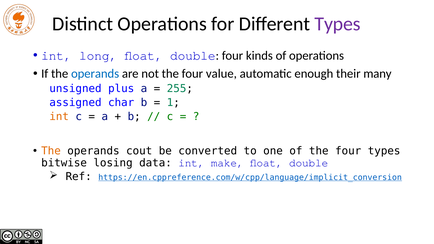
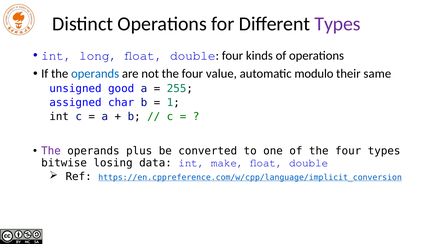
enough: enough -> modulo (314, 74)
many: many -> same (377, 74)
plus: plus -> good (121, 89)
int colour: orange -> black (59, 117)
The colour: orange -> purple (51, 151)
cout: cout -> plus (139, 151)
